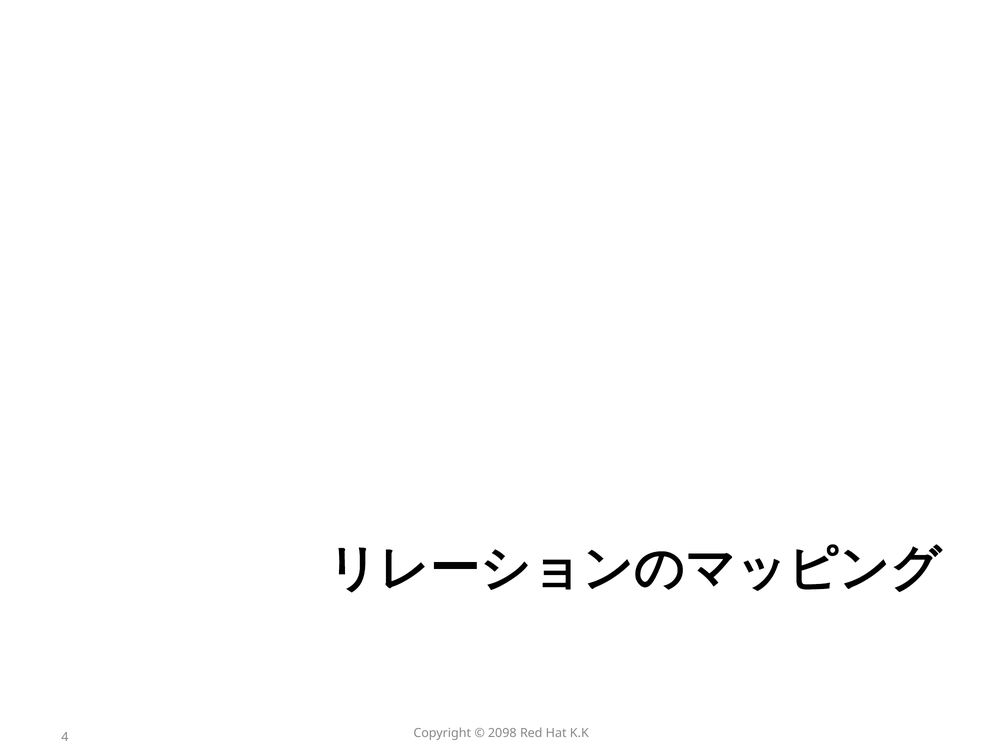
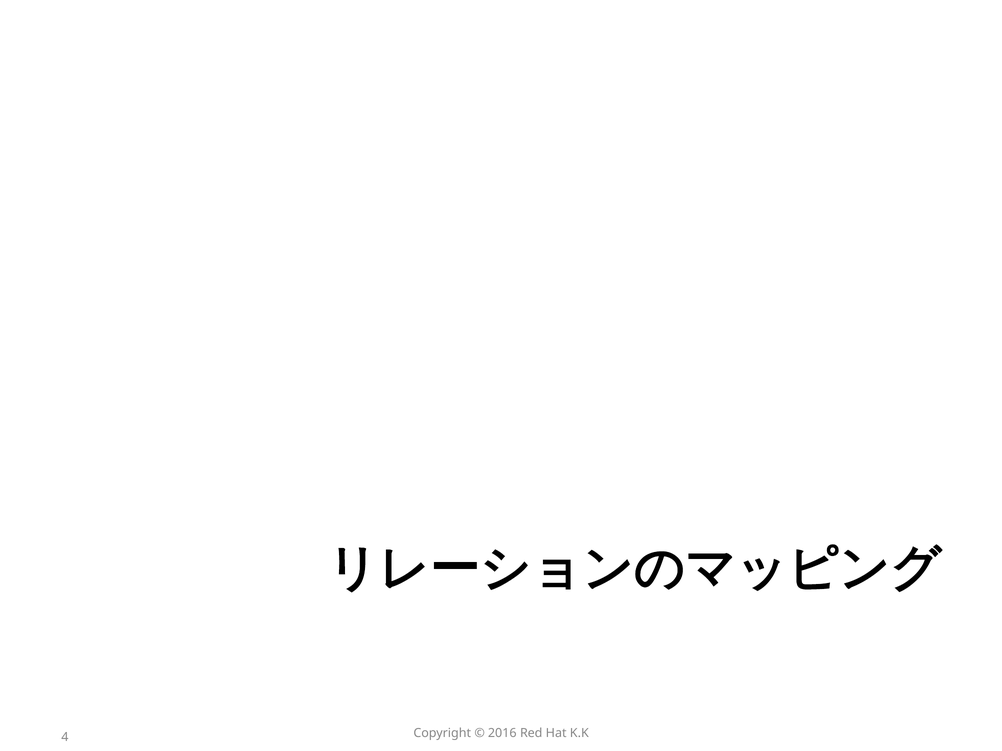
2098: 2098 -> 2016 (502, 733)
